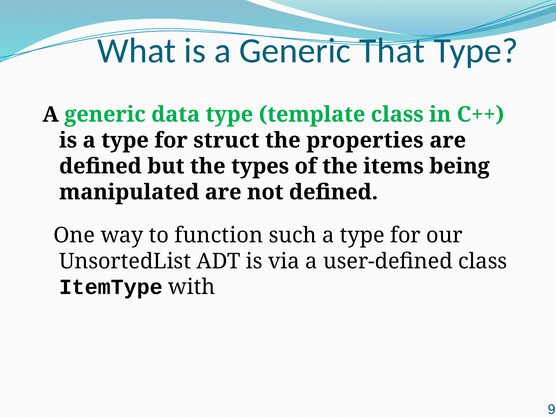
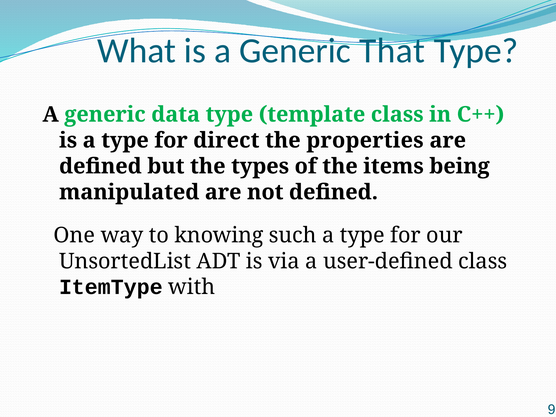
struct: struct -> direct (226, 140)
function: function -> knowing (219, 235)
